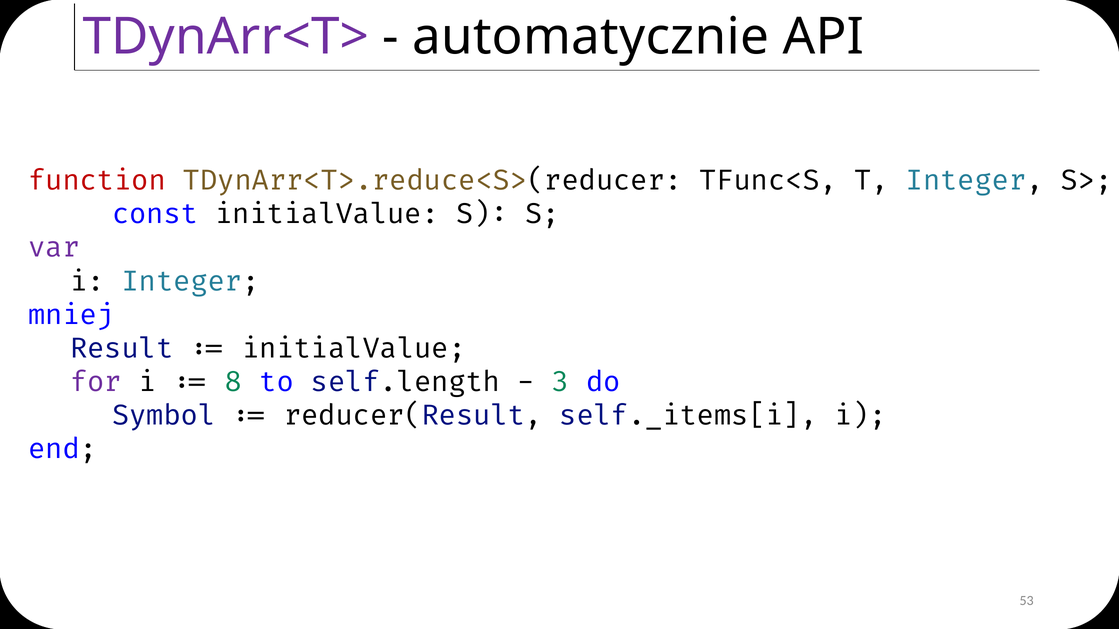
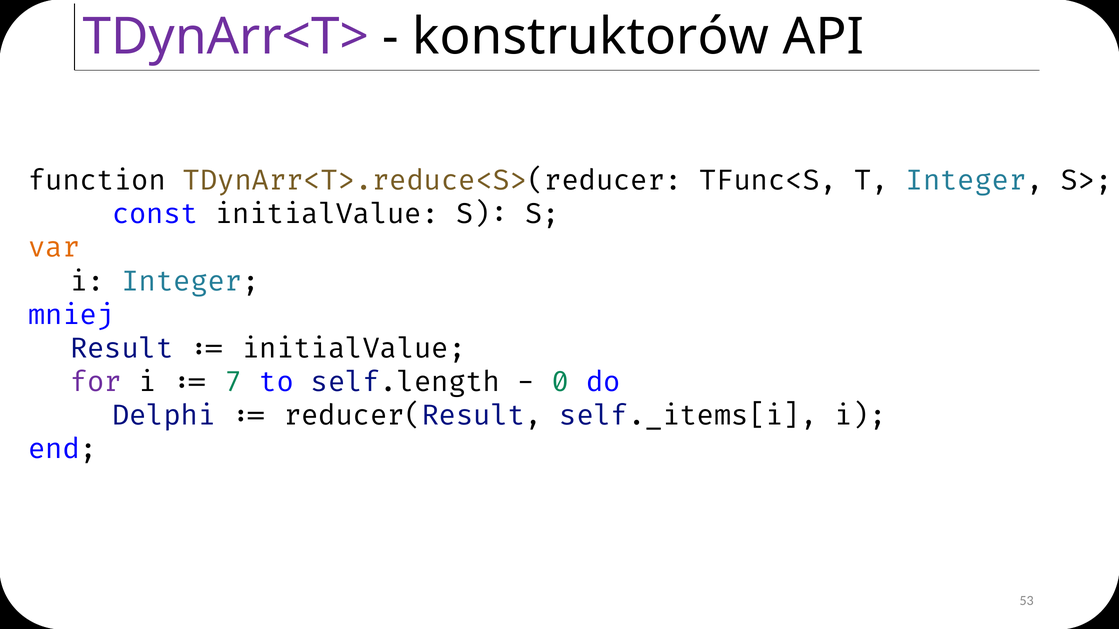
automatycznie: automatycznie -> konstruktorów (591, 37)
function colour: red -> black (97, 181)
var colour: purple -> orange (54, 248)
8: 8 -> 7 (234, 382)
3: 3 -> 0 (560, 382)
Symbol: Symbol -> Delphi (164, 416)
